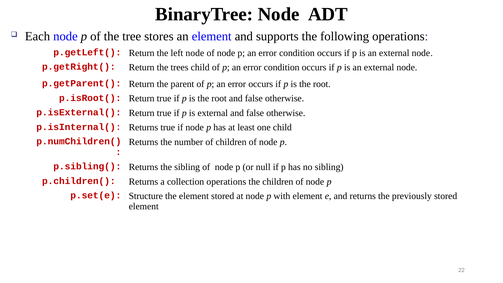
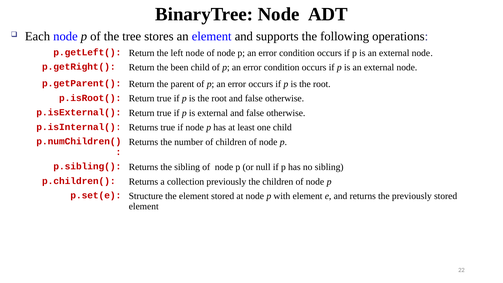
trees: trees -> been (180, 67)
collection operations: operations -> previously (226, 182)
